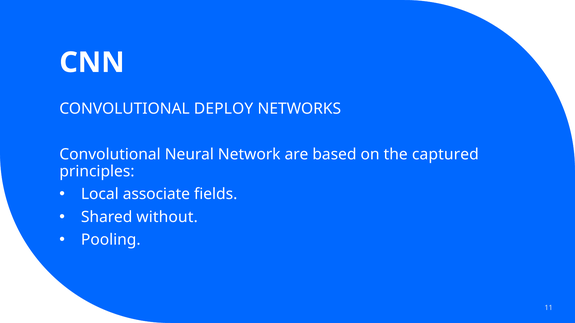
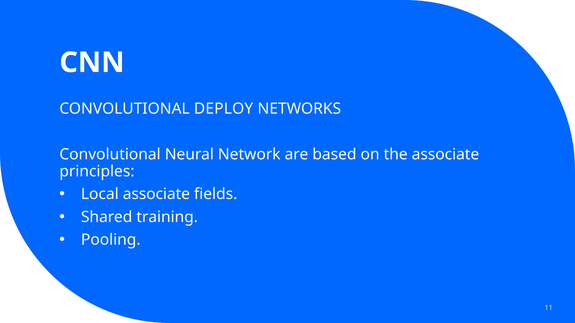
the captured: captured -> associate (445, 155)
without: without -> training (167, 217)
